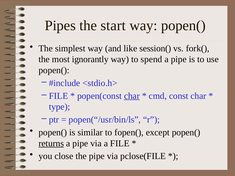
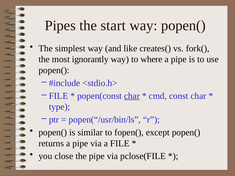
session(: session( -> creates( (155, 48)
spend: spend -> where (151, 59)
returns underline: present -> none (51, 144)
